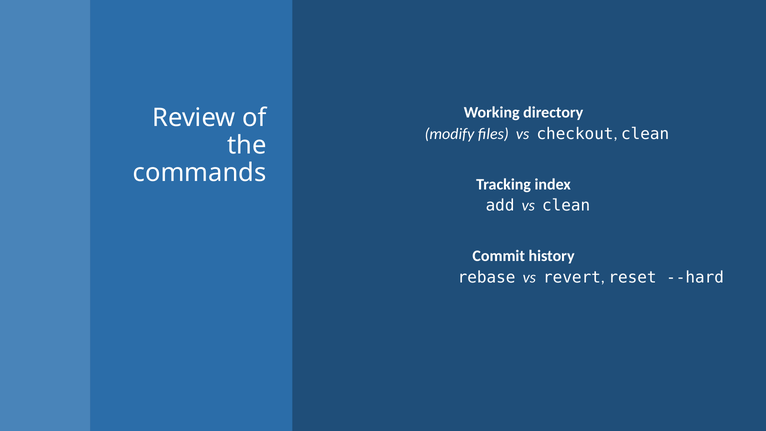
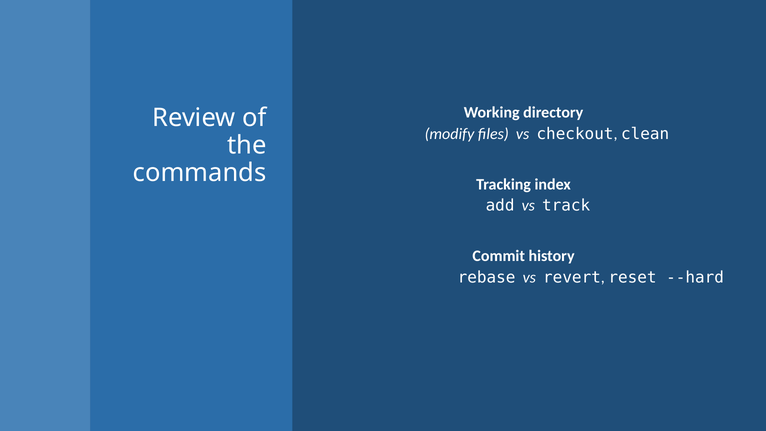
vs clean: clean -> track (566, 205)
